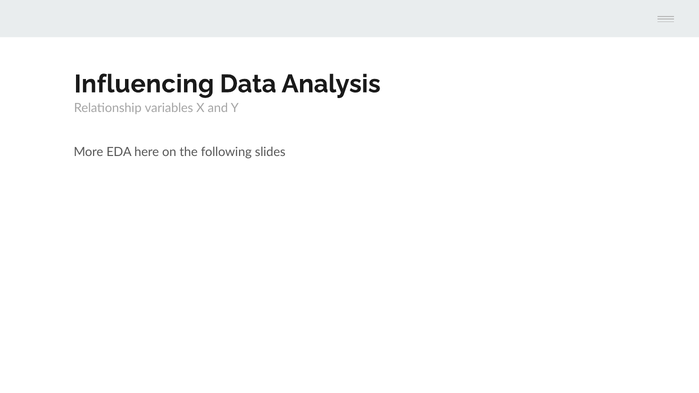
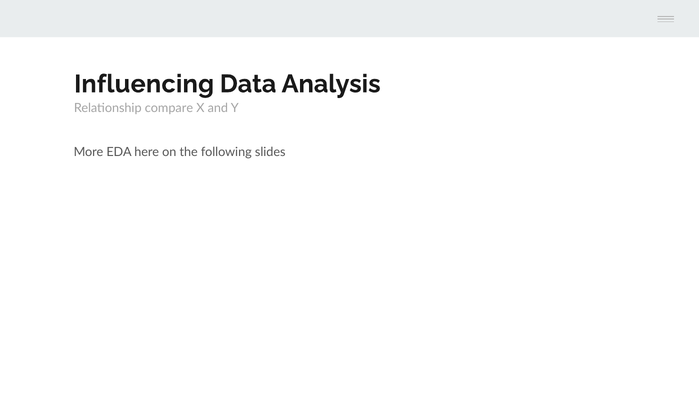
variables: variables -> compare (169, 108)
